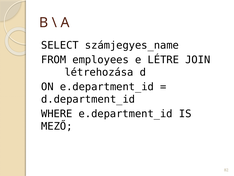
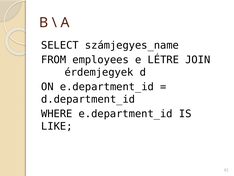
létrehozása: létrehozása -> érdemjegyek (99, 72)
MEZŐ: MEZŐ -> LIKE (57, 126)
